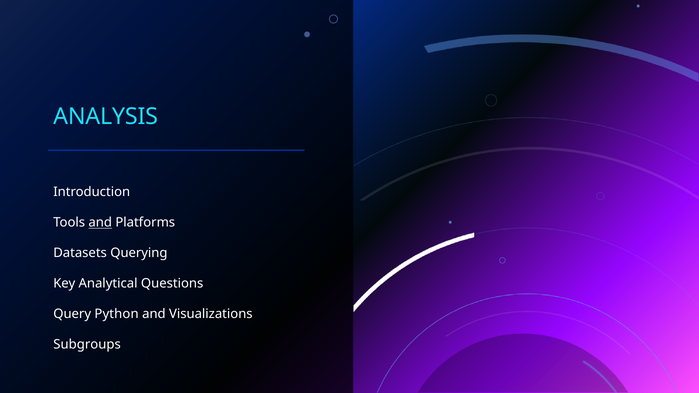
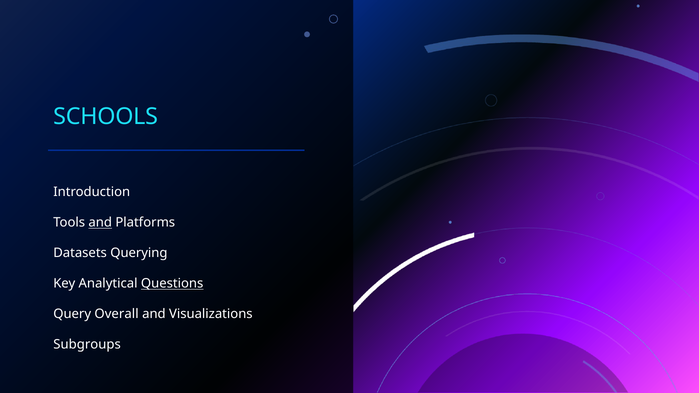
ANALYSIS: ANALYSIS -> SCHOOLS (106, 117)
Questions underline: none -> present (172, 284)
Python: Python -> Overall (117, 314)
